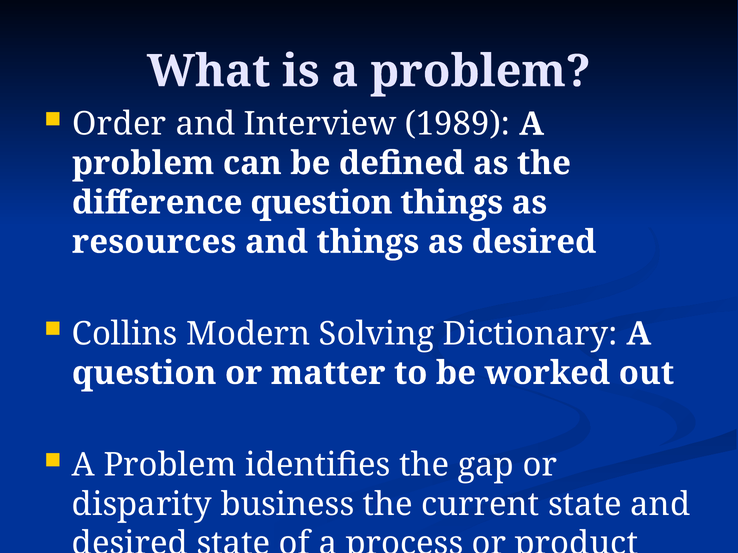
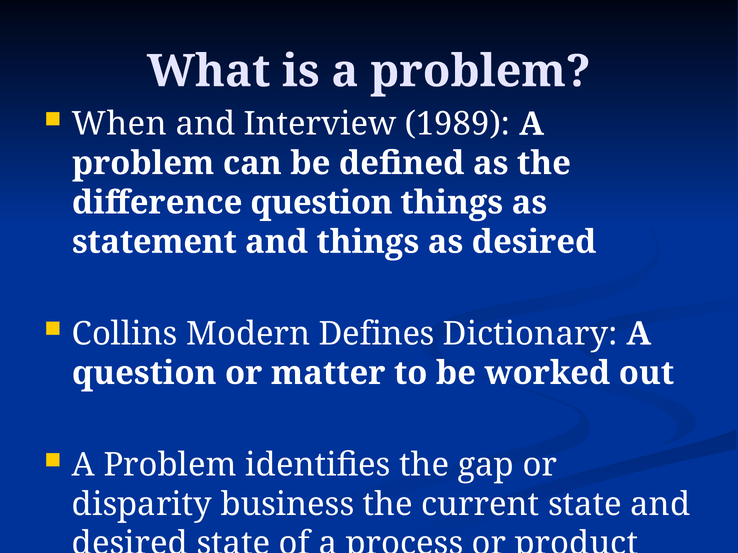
Order: Order -> When (119, 124)
resources: resources -> statement (154, 242)
Solving: Solving -> Defines (377, 334)
